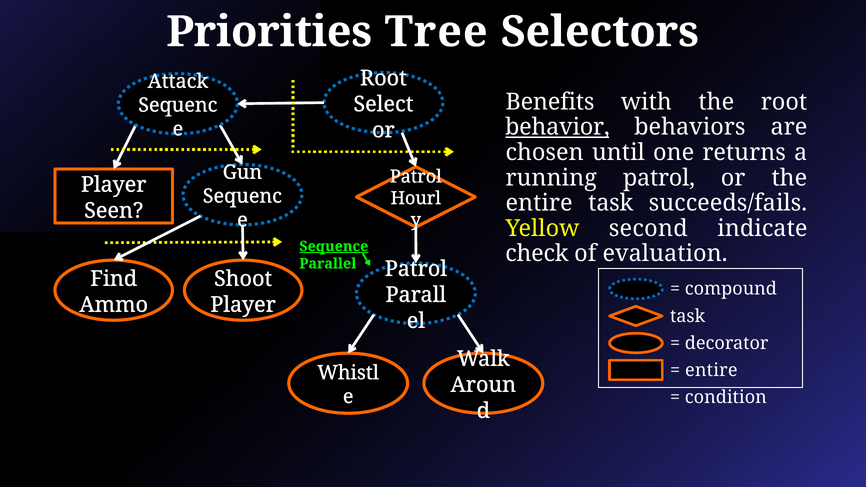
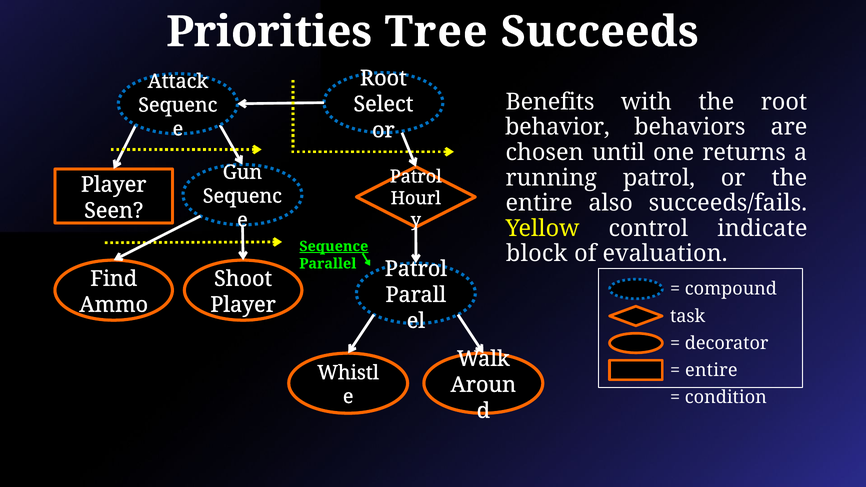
Selectors: Selectors -> Succeeds (600, 32)
behavior underline: present -> none (557, 127)
entire task: task -> also (611, 203)
second: second -> control (648, 229)
check: check -> block (537, 254)
